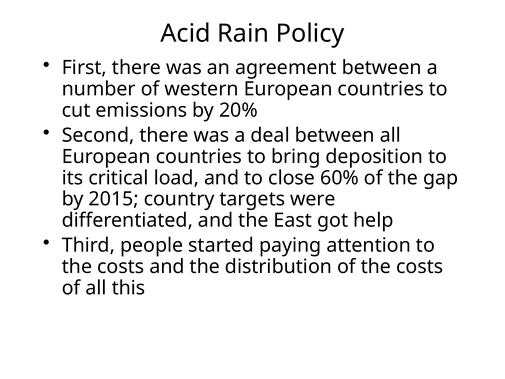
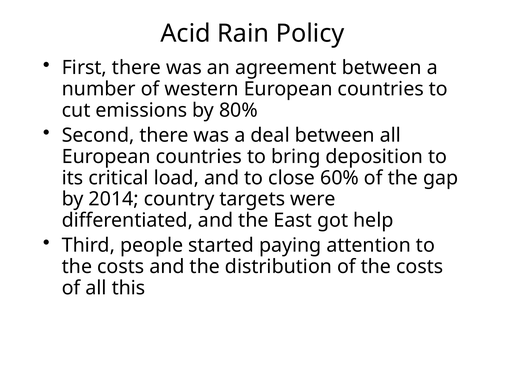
20%: 20% -> 80% (238, 110)
2015: 2015 -> 2014 (114, 199)
